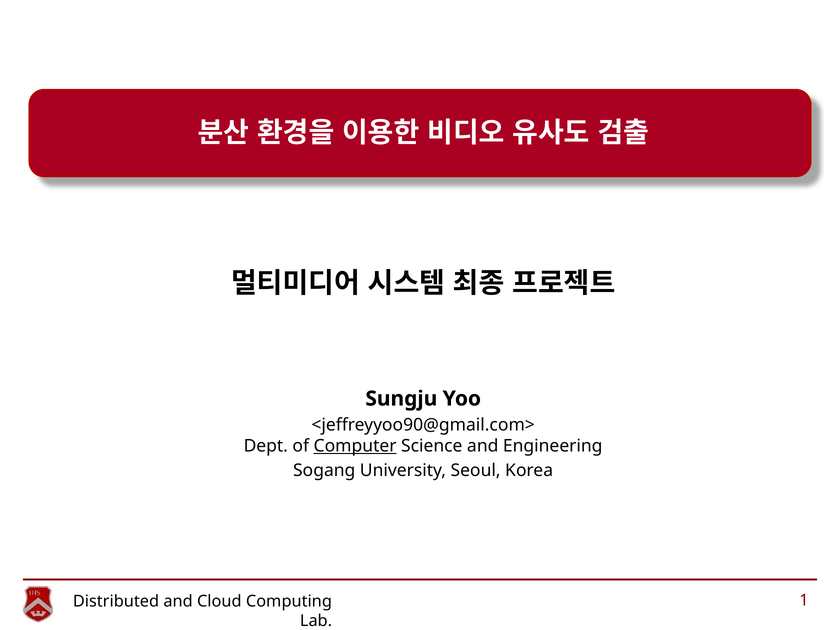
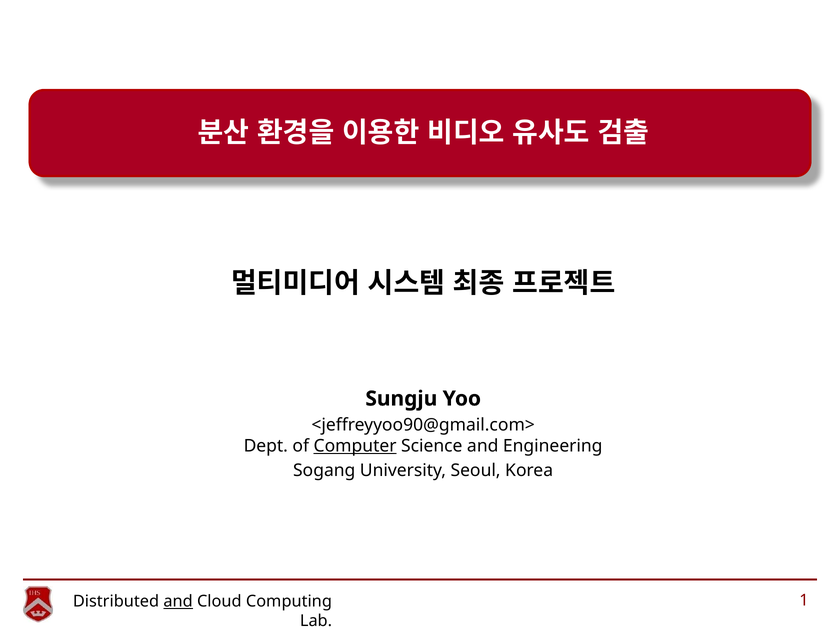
and underline: none -> present (178, 601)
